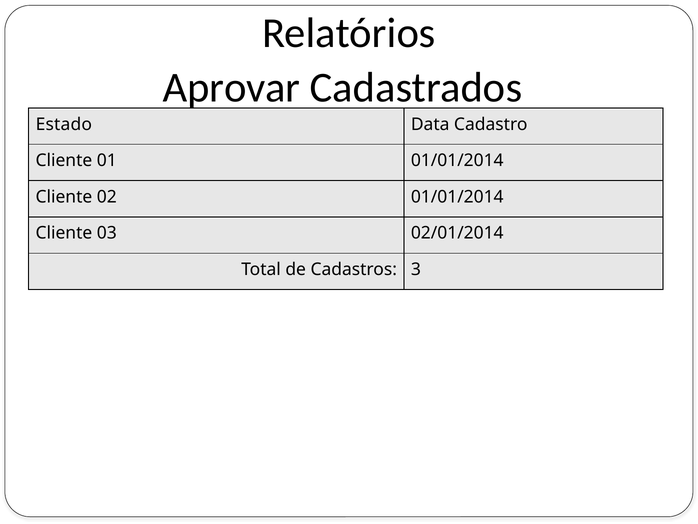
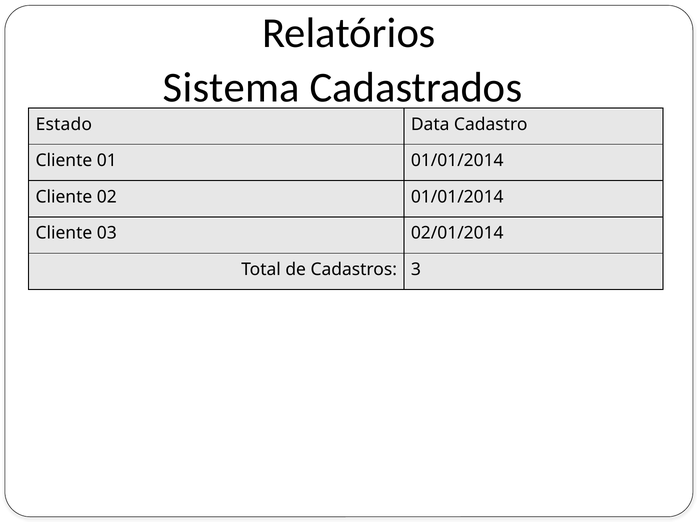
Aprovar: Aprovar -> Sistema (231, 88)
